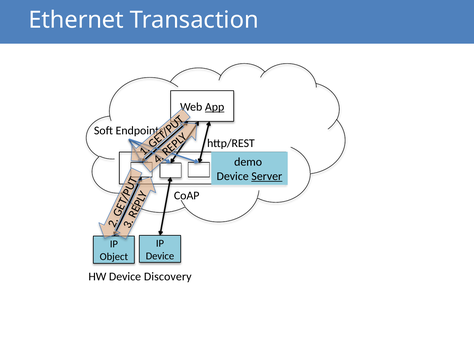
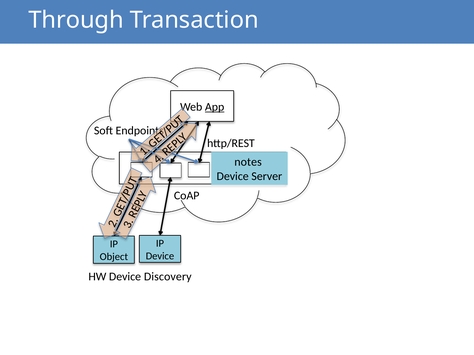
Ethernet: Ethernet -> Through (76, 20)
demo: demo -> notes (248, 162)
Server underline: present -> none (267, 177)
